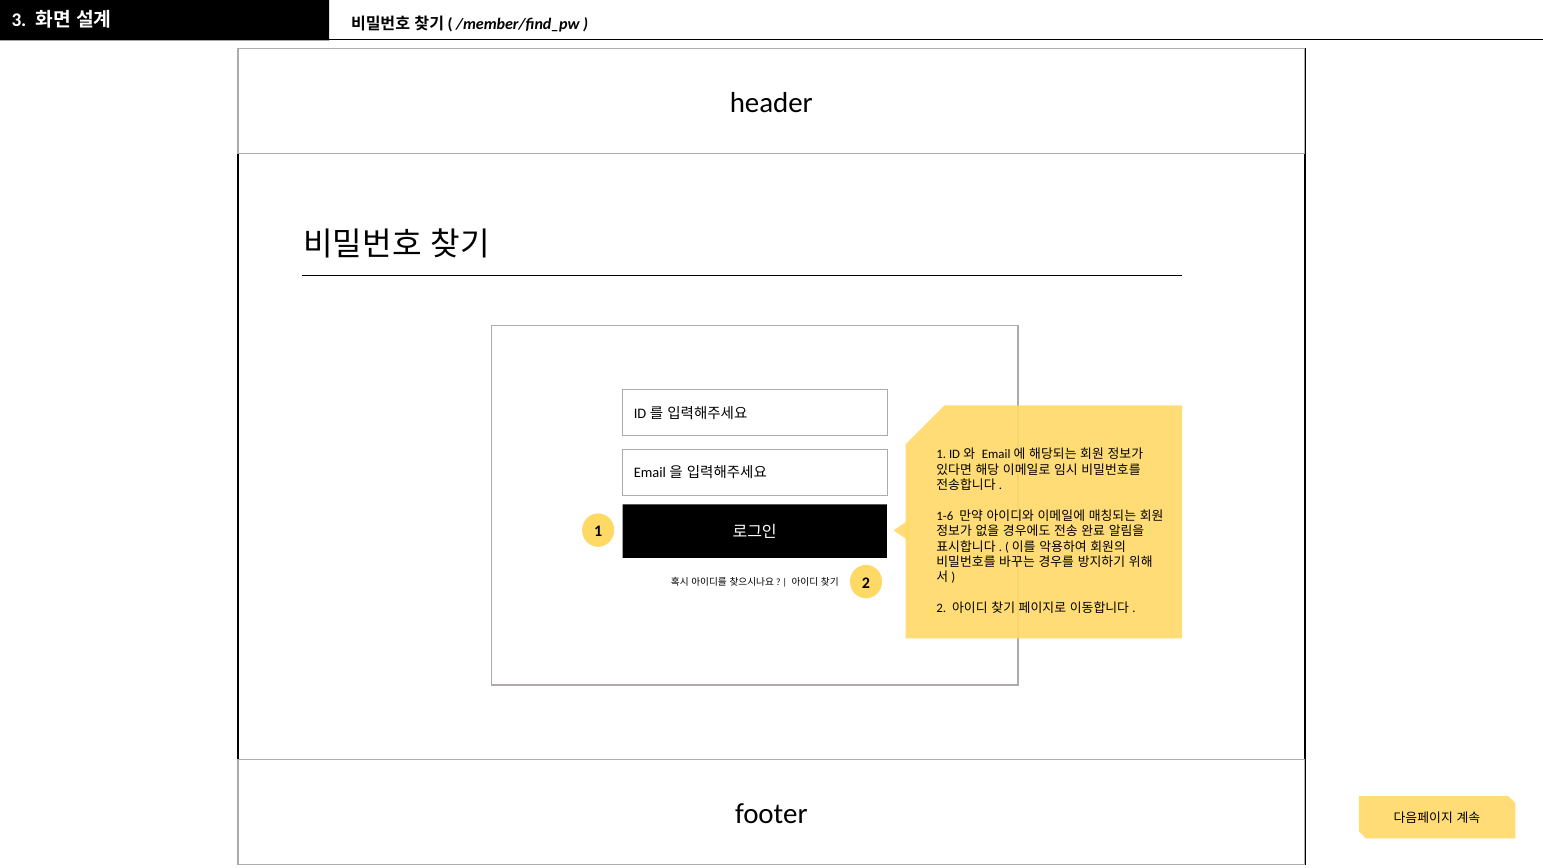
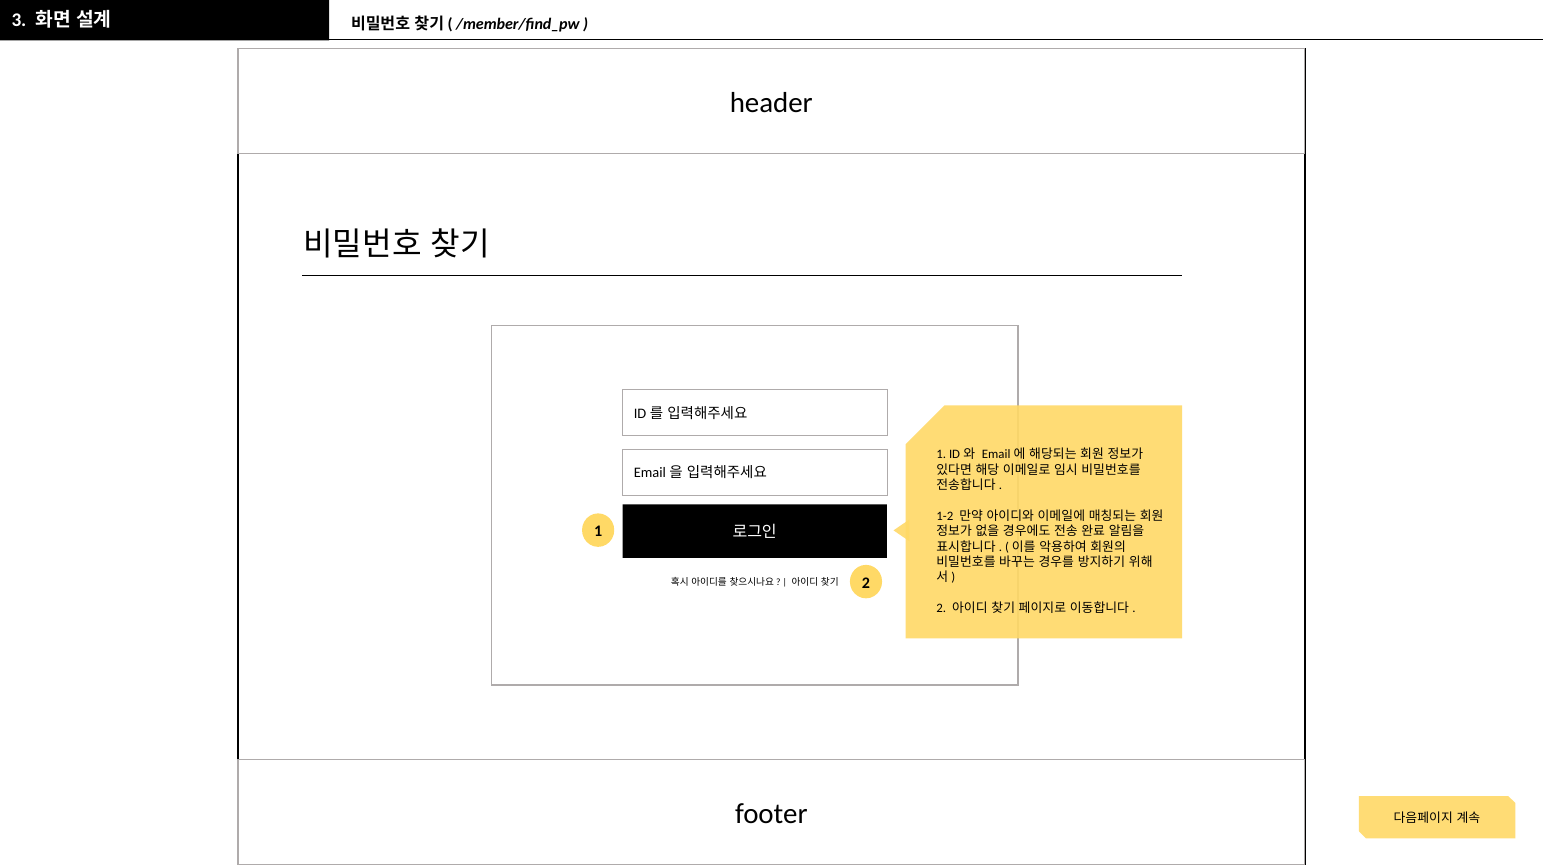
1-6: 1-6 -> 1-2 (945, 516)
